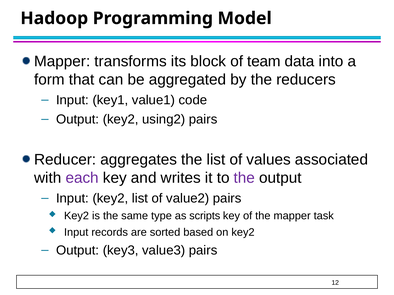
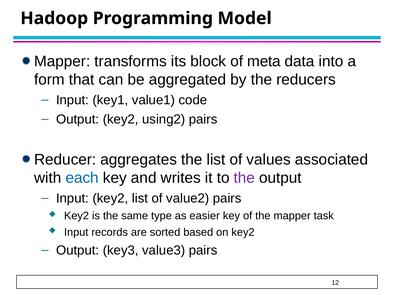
team: team -> meta (264, 61)
each colour: purple -> blue (82, 178)
scripts: scripts -> easier (205, 216)
